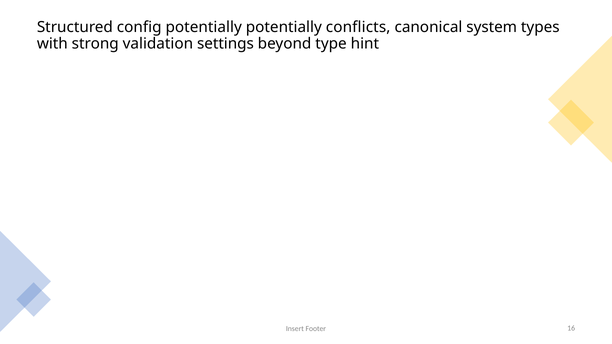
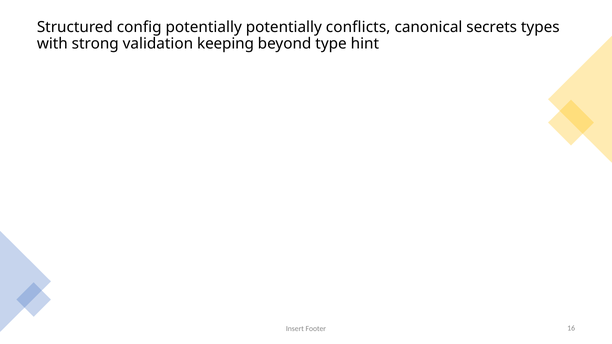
system: system -> secrets (492, 27)
settings: settings -> keeping (226, 44)
